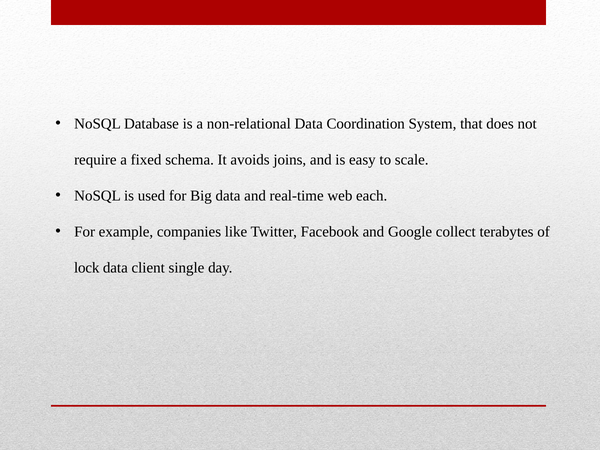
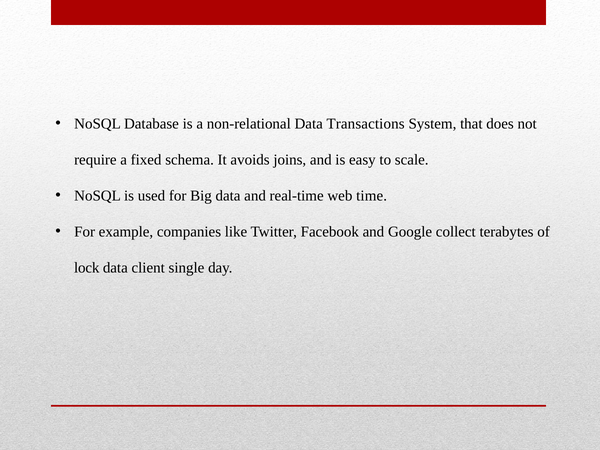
Coordination: Coordination -> Transactions (366, 124)
each: each -> time (372, 196)
